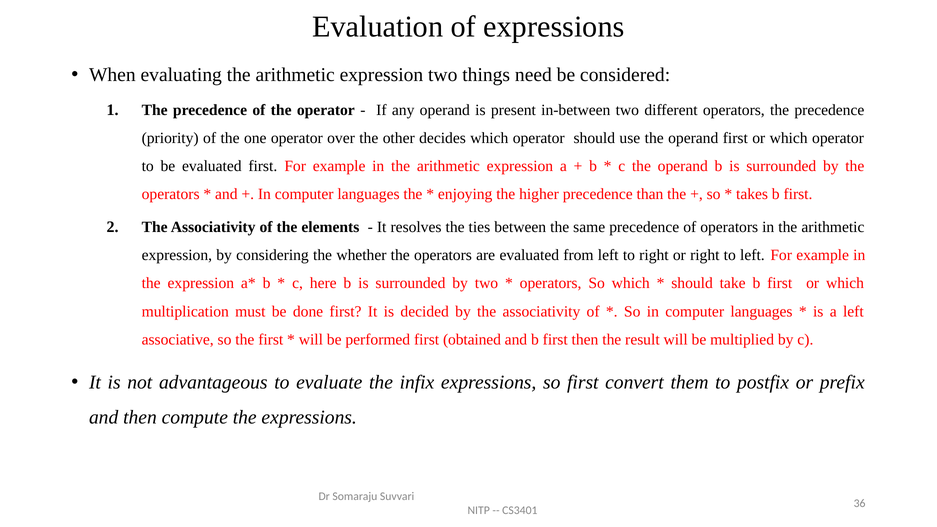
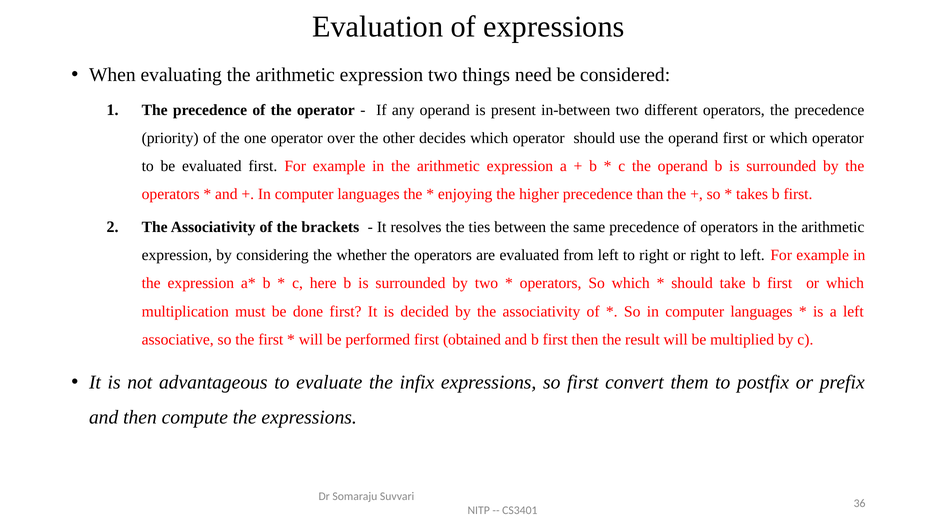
elements: elements -> brackets (330, 227)
